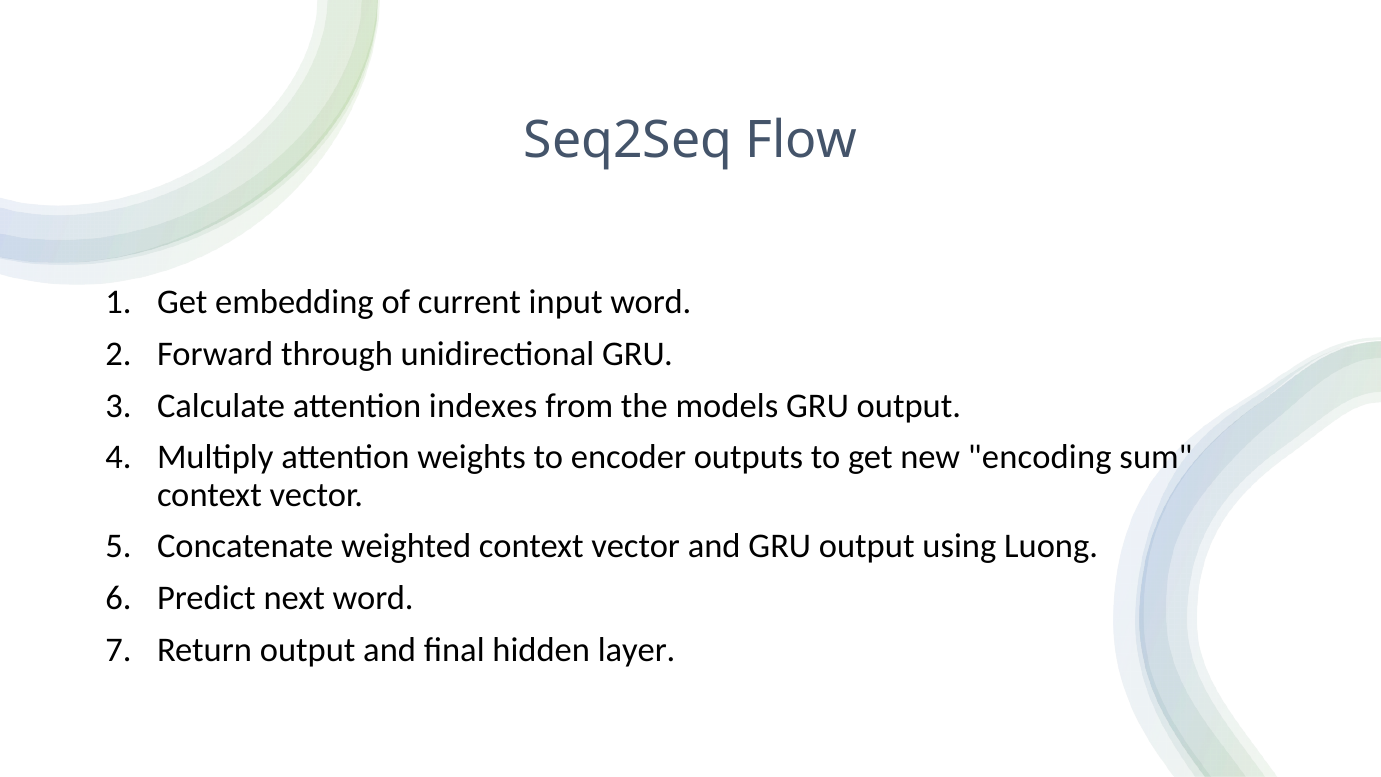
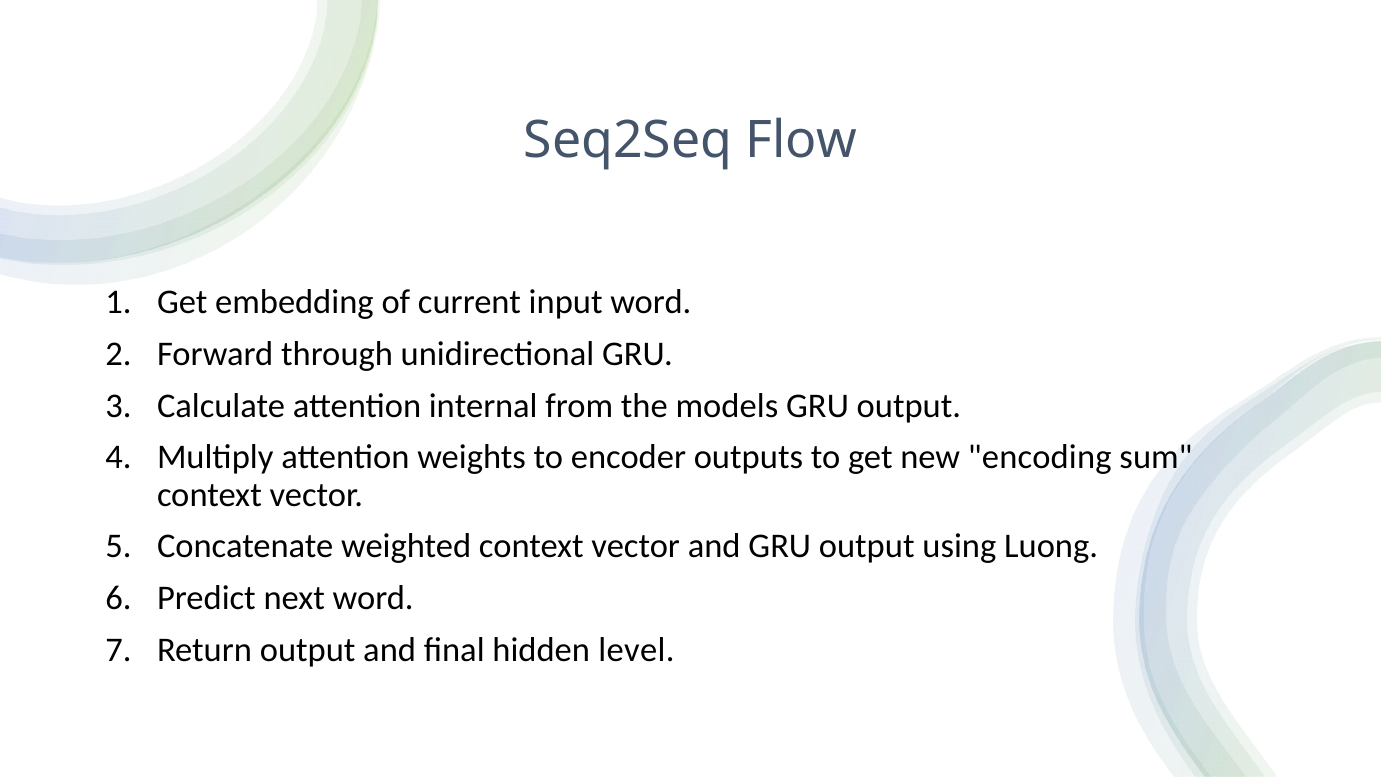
indexes: indexes -> internal (483, 406)
layer: layer -> level (636, 650)
